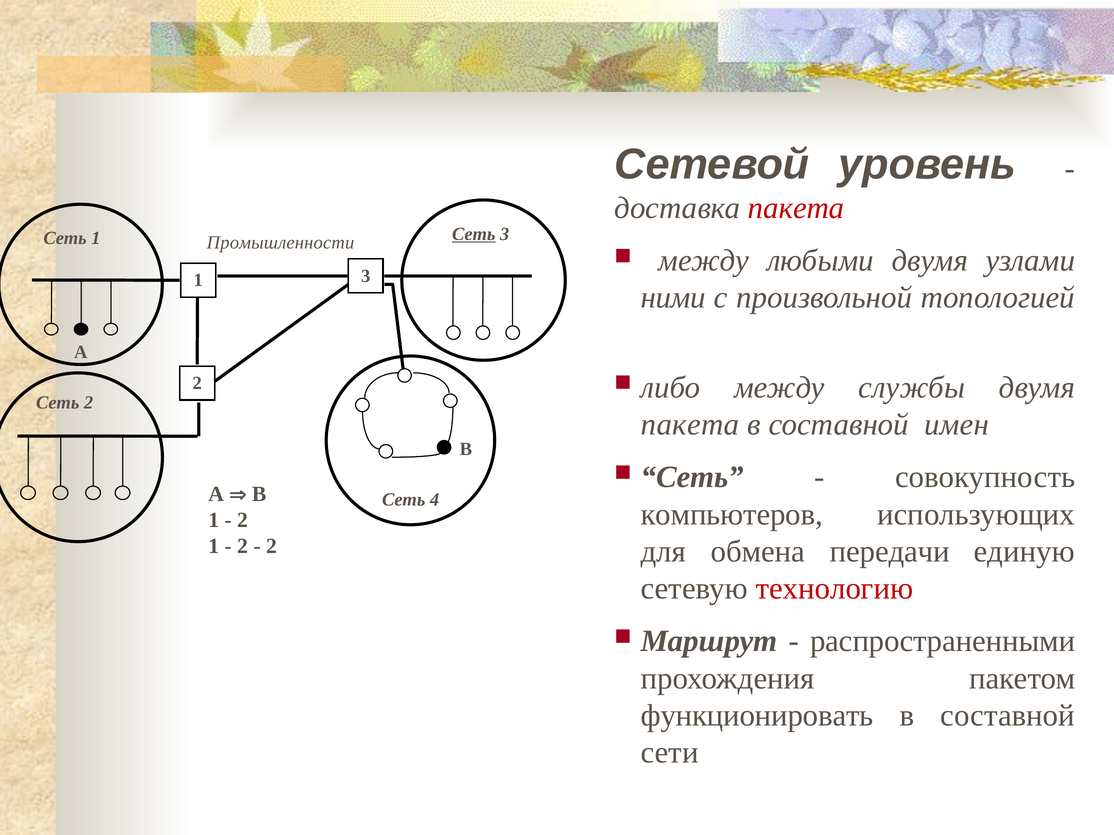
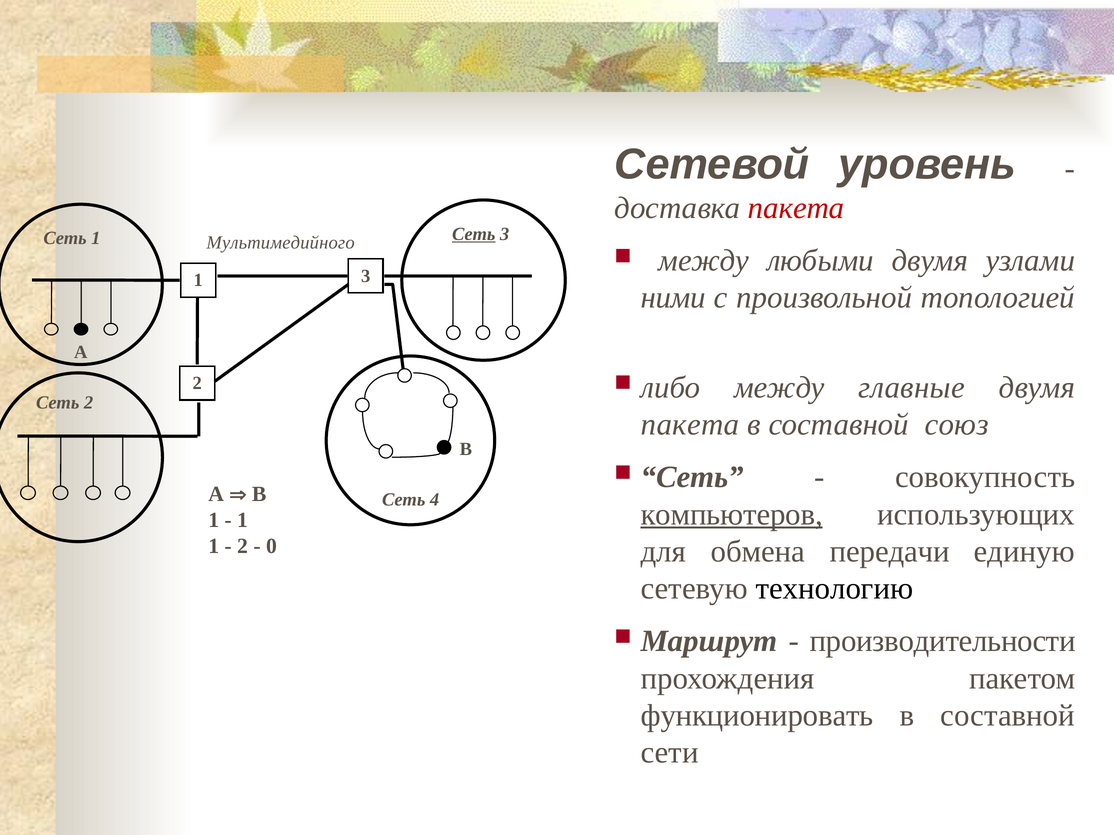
Промышленности: Промышленности -> Мультимедийного (281, 243)
службы: службы -> главные (912, 388)
имен: имен -> союз (957, 425)
компьютеров underline: none -> present (732, 515)
2: 2 -> 1 (242, 521)
2: 2 -> 0 (271, 547)
технологию colour: red -> black (834, 589)
распространенными: распространенными -> производительности (943, 642)
